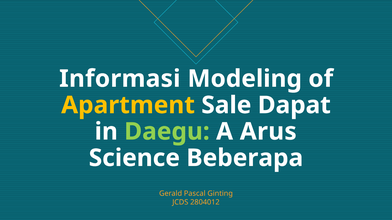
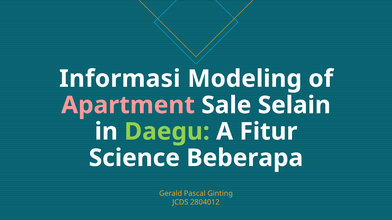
Apartment colour: yellow -> pink (128, 105)
Dapat: Dapat -> Selain (294, 105)
Arus: Arus -> Fitur (268, 132)
